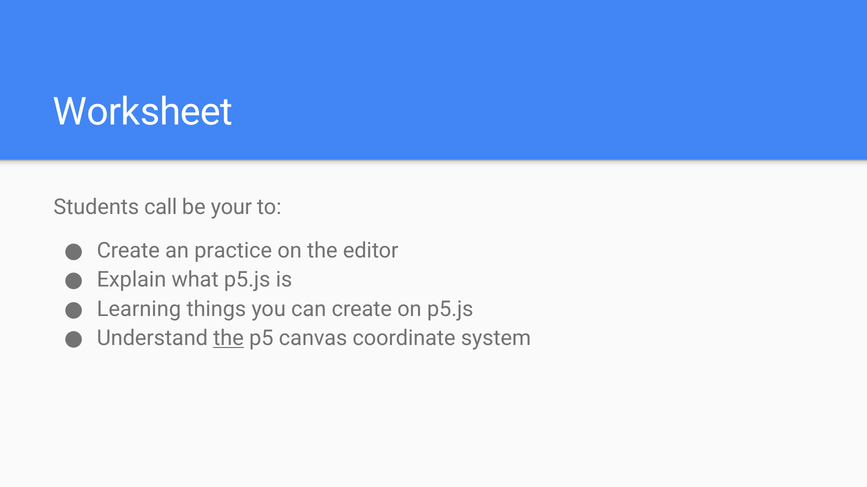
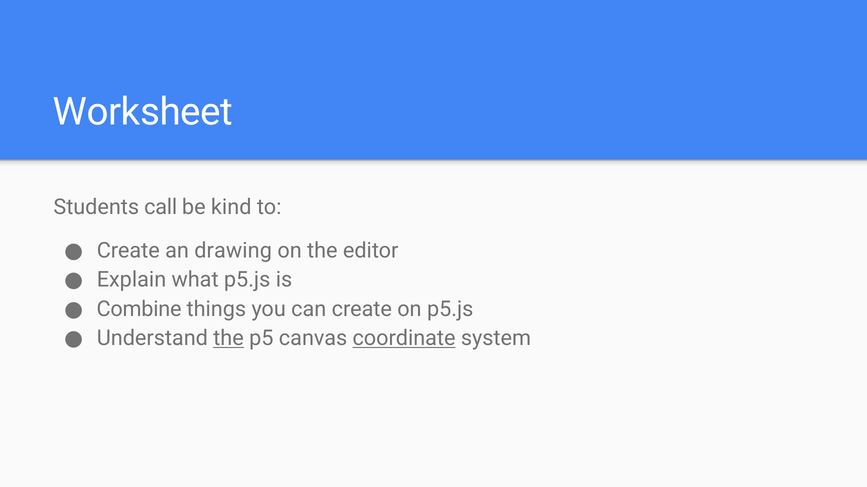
your: your -> kind (231, 207)
practice: practice -> drawing (233, 251)
Learning: Learning -> Combine (139, 309)
coordinate underline: none -> present (404, 339)
